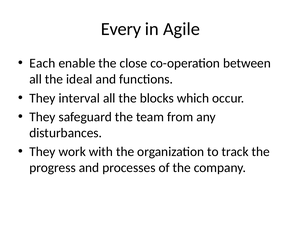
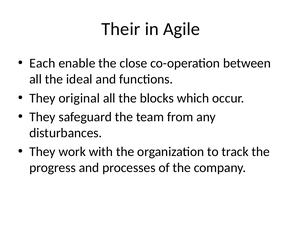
Every: Every -> Their (121, 29)
interval: interval -> original (79, 98)
